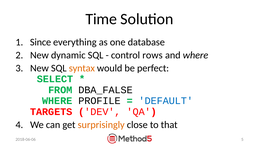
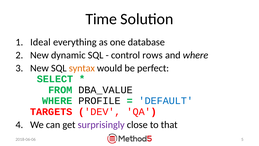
Since: Since -> Ideal (40, 42)
DBA_FALSE: DBA_FALSE -> DBA_VALUE (105, 90)
surprisingly colour: orange -> purple (101, 124)
